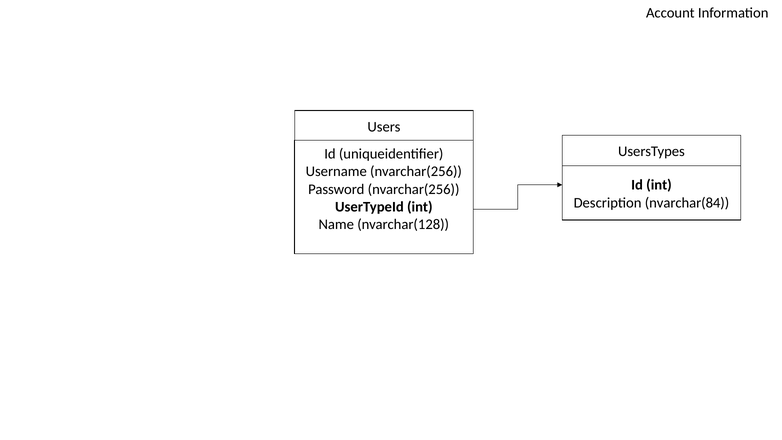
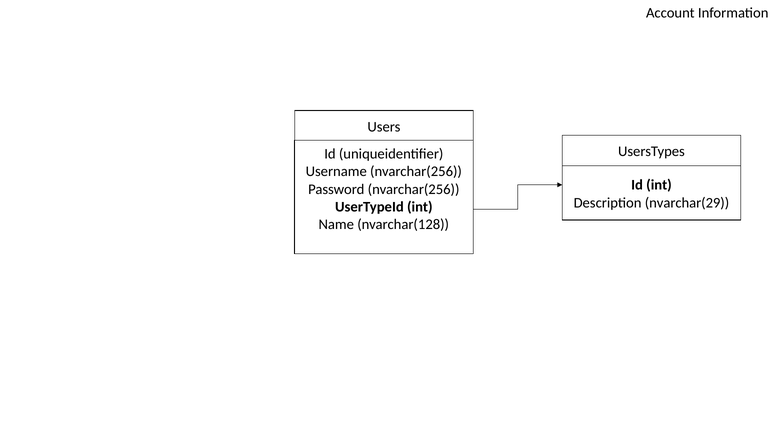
nvarchar(84: nvarchar(84 -> nvarchar(29 (687, 203)
